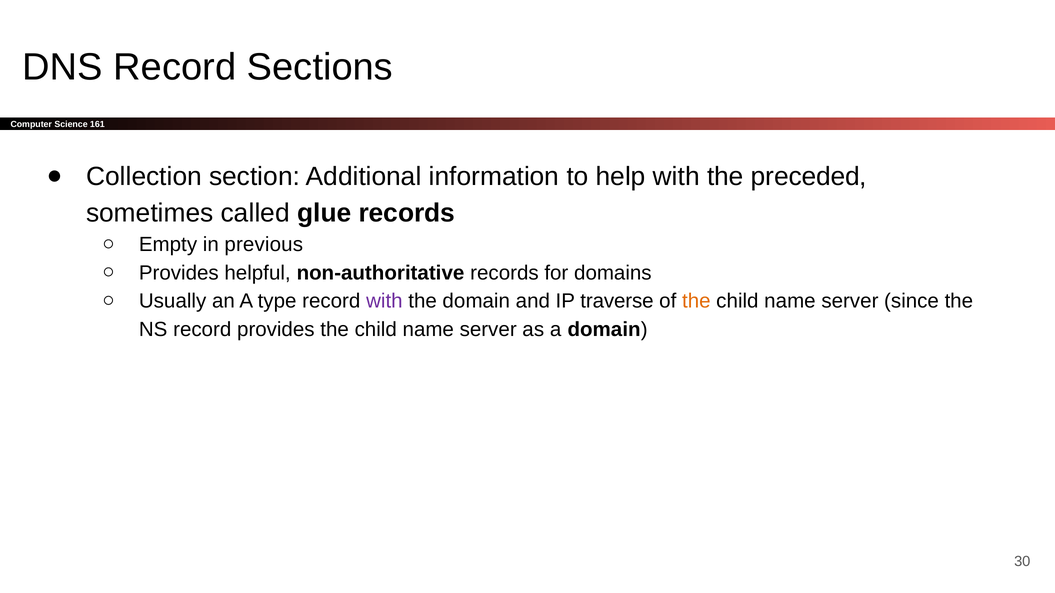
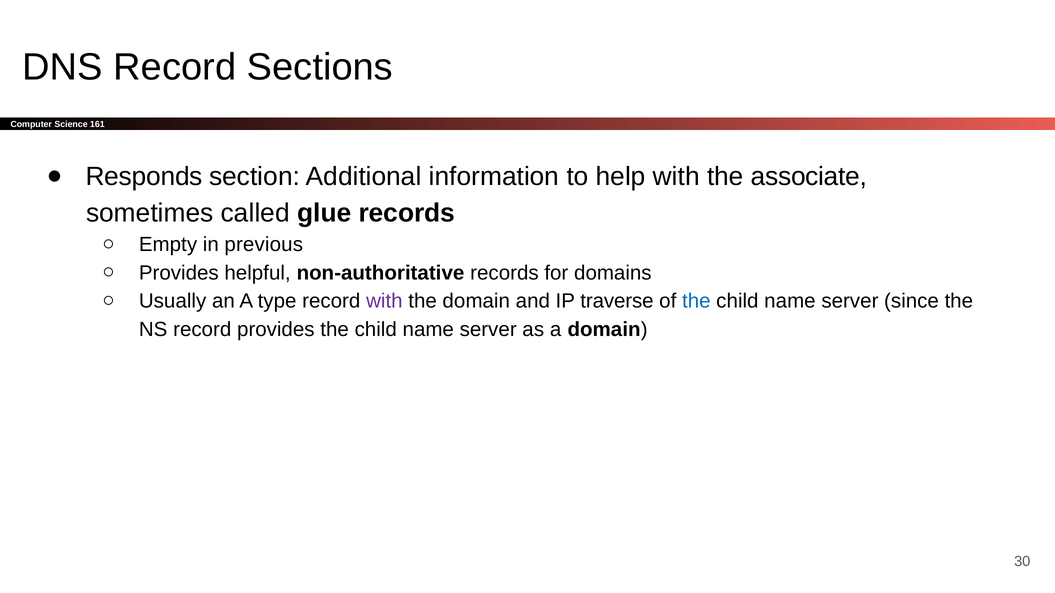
Collection: Collection -> Responds (144, 177)
preceded: preceded -> associate (809, 177)
the colour: orange -> blue (696, 301)
